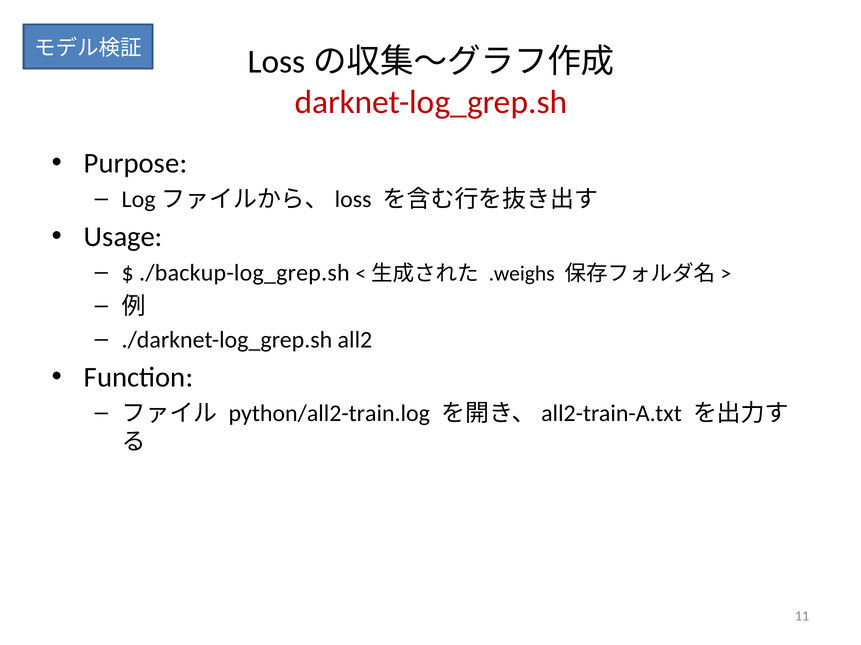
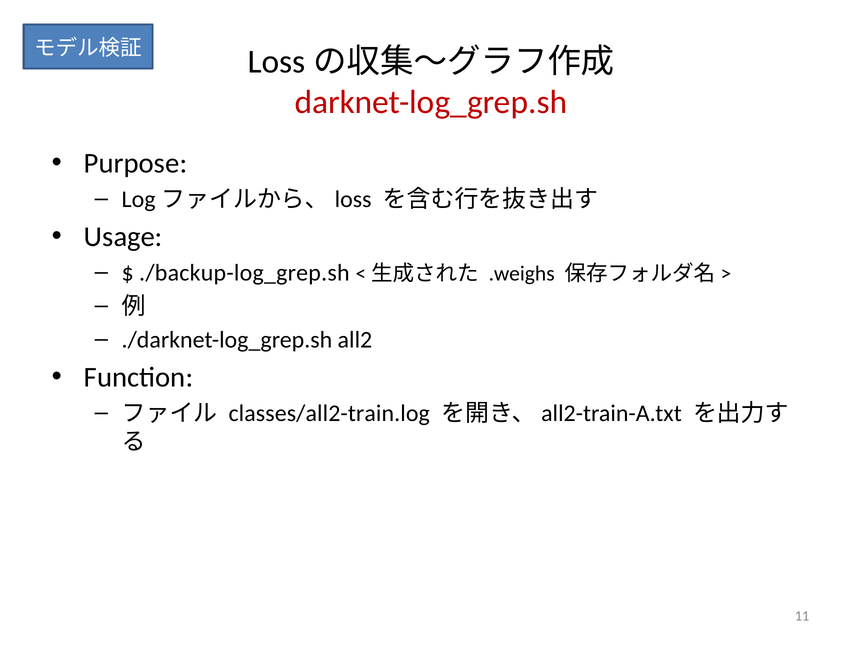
python/all2-train.log: python/all2-train.log -> classes/all2-train.log (329, 414)
